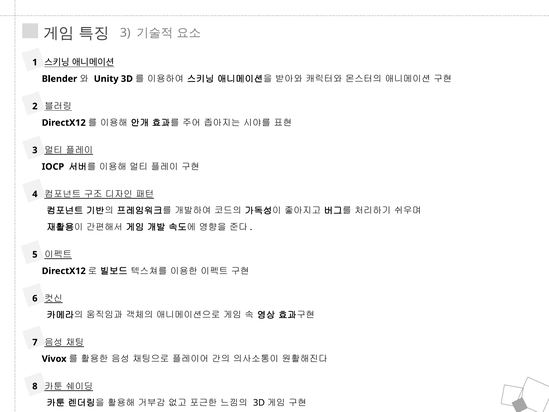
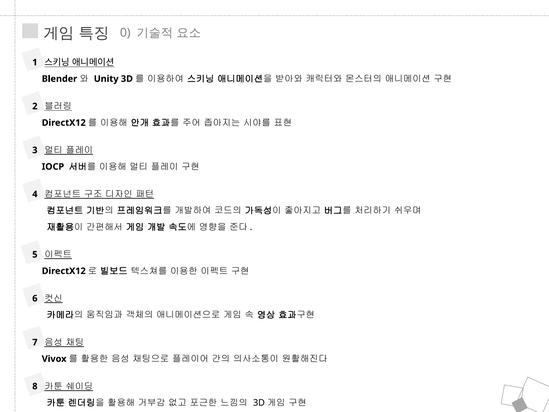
3: 3 -> 0 (125, 33)
